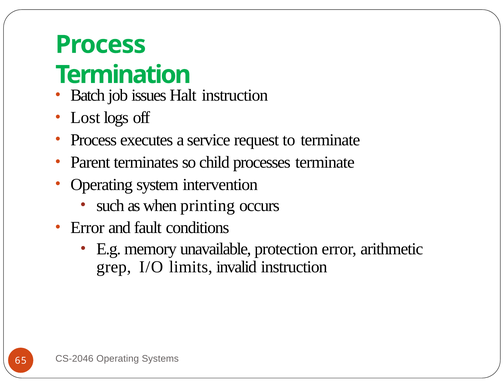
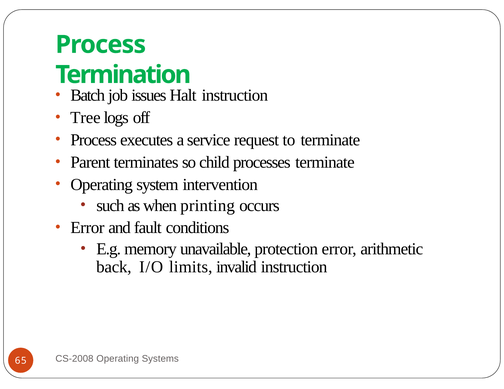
Lost: Lost -> Tree (85, 118)
grep: grep -> back (114, 267)
CS-2046: CS-2046 -> CS-2008 (74, 359)
